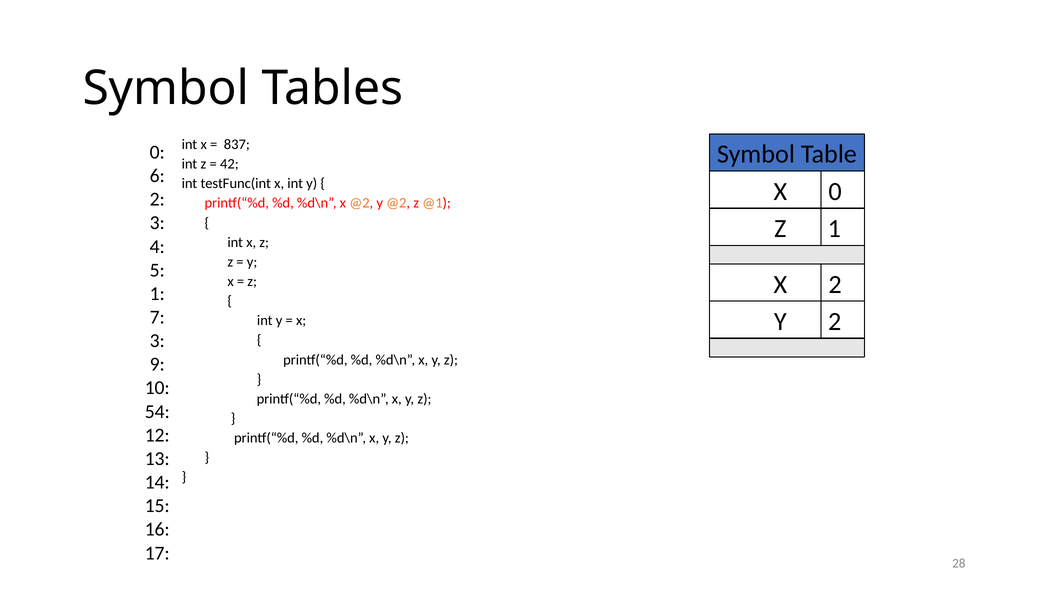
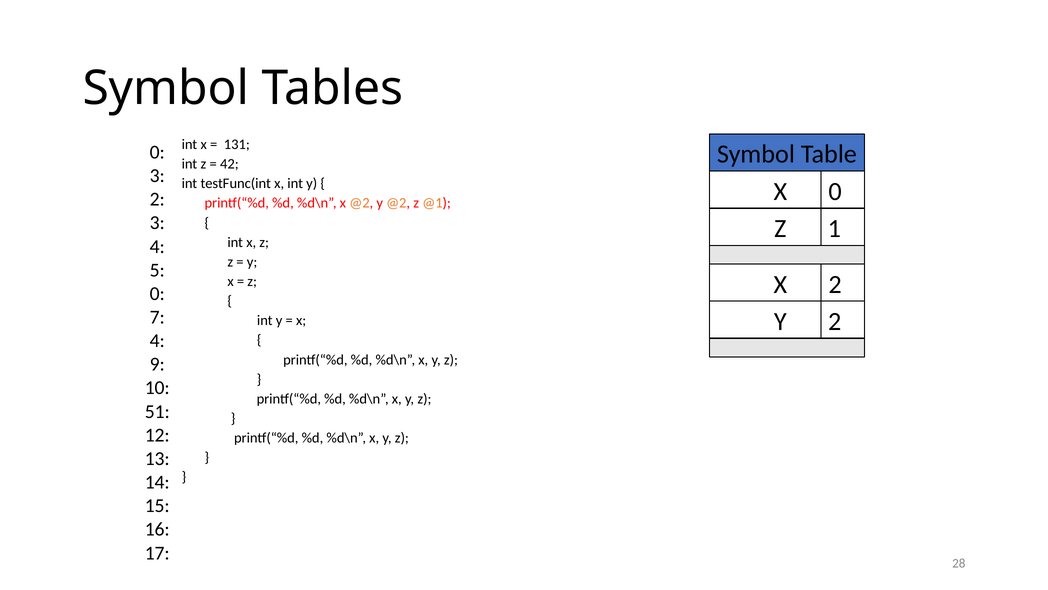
837: 837 -> 131 (237, 144)
6: 6 -> 3 (157, 176)
1: 1 -> 0 (157, 293)
3: 3 -> 4 (157, 341)
54: 54 -> 51 (157, 411)
